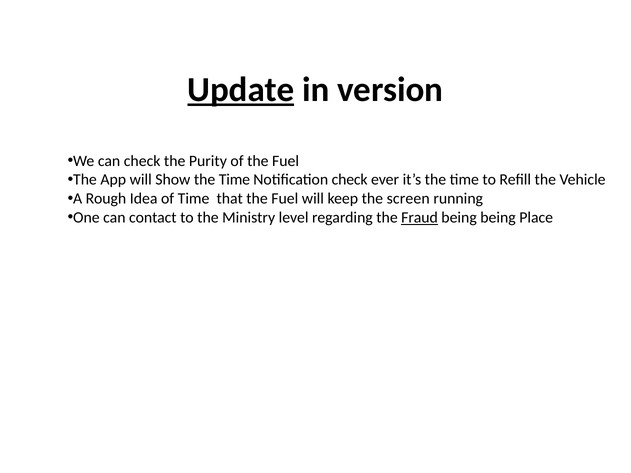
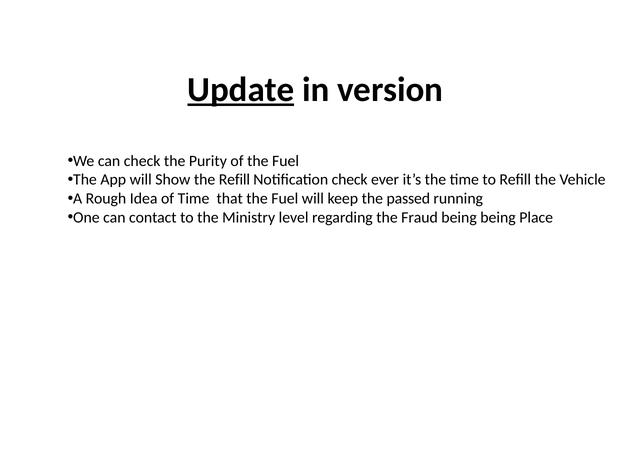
Show the Time: Time -> Refill (234, 180)
screen: screen -> passed (408, 199)
Fraud underline: present -> none (420, 218)
